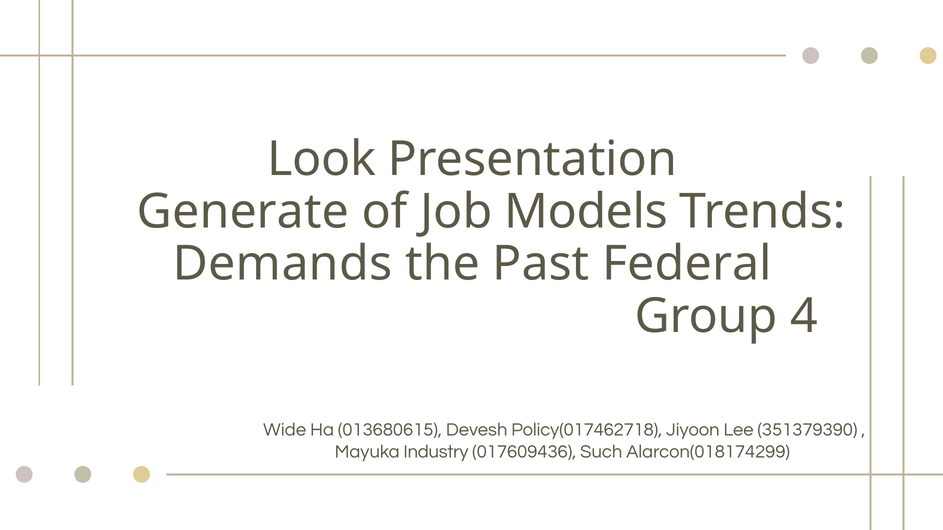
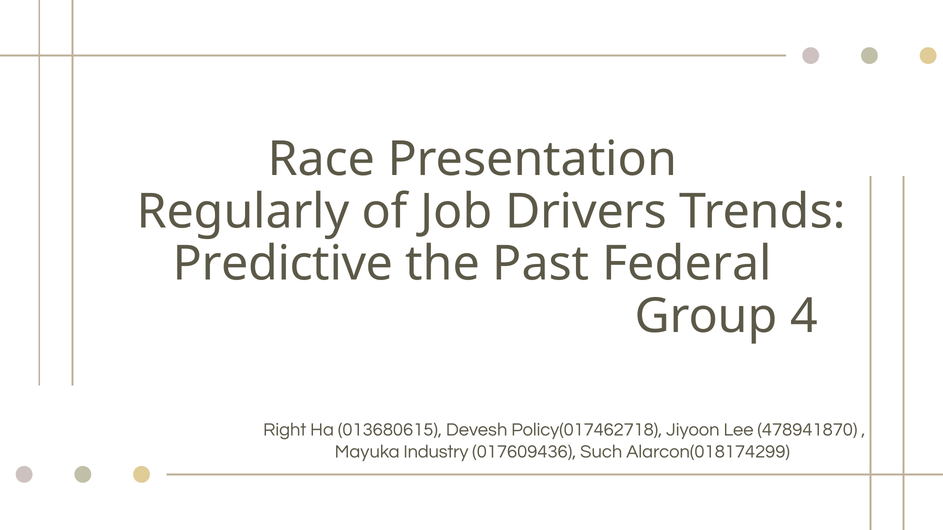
Look: Look -> Race (322, 159)
Generate: Generate -> Regularly (243, 212)
Models: Models -> Drivers (586, 212)
Demands: Demands -> Predictive (283, 264)
Wide: Wide -> Right (285, 430)
351379390: 351379390 -> 478941870 (807, 430)
